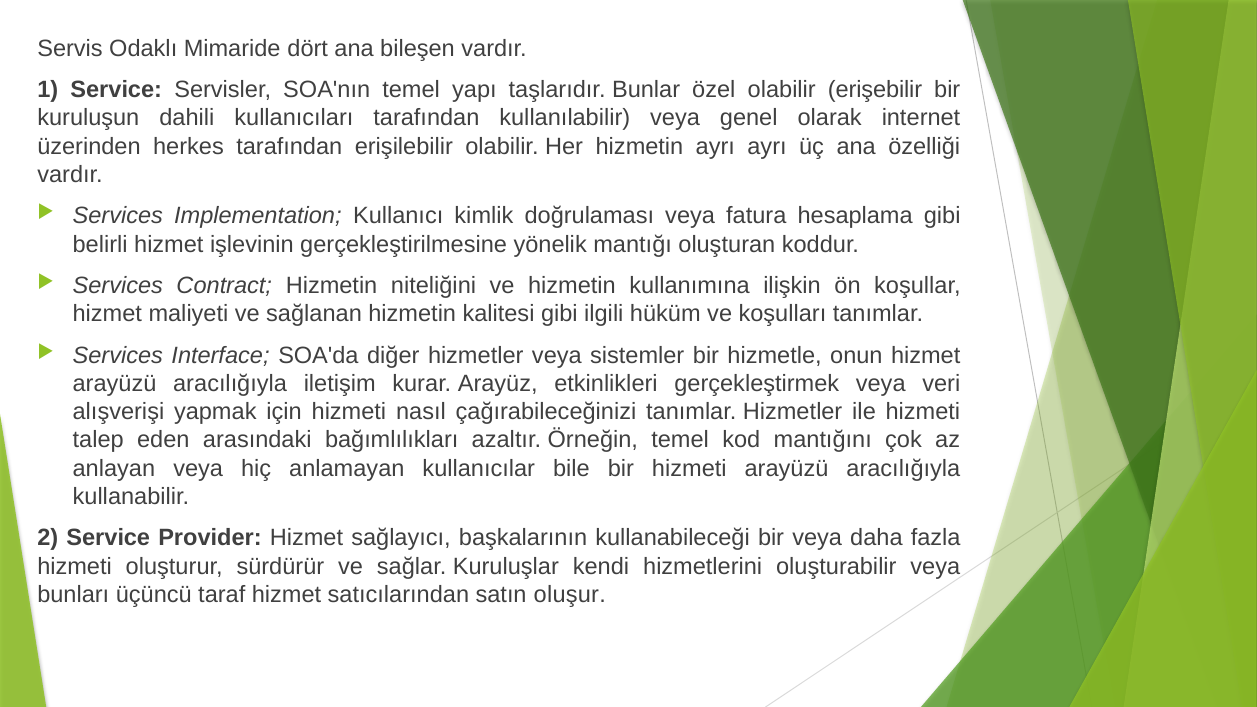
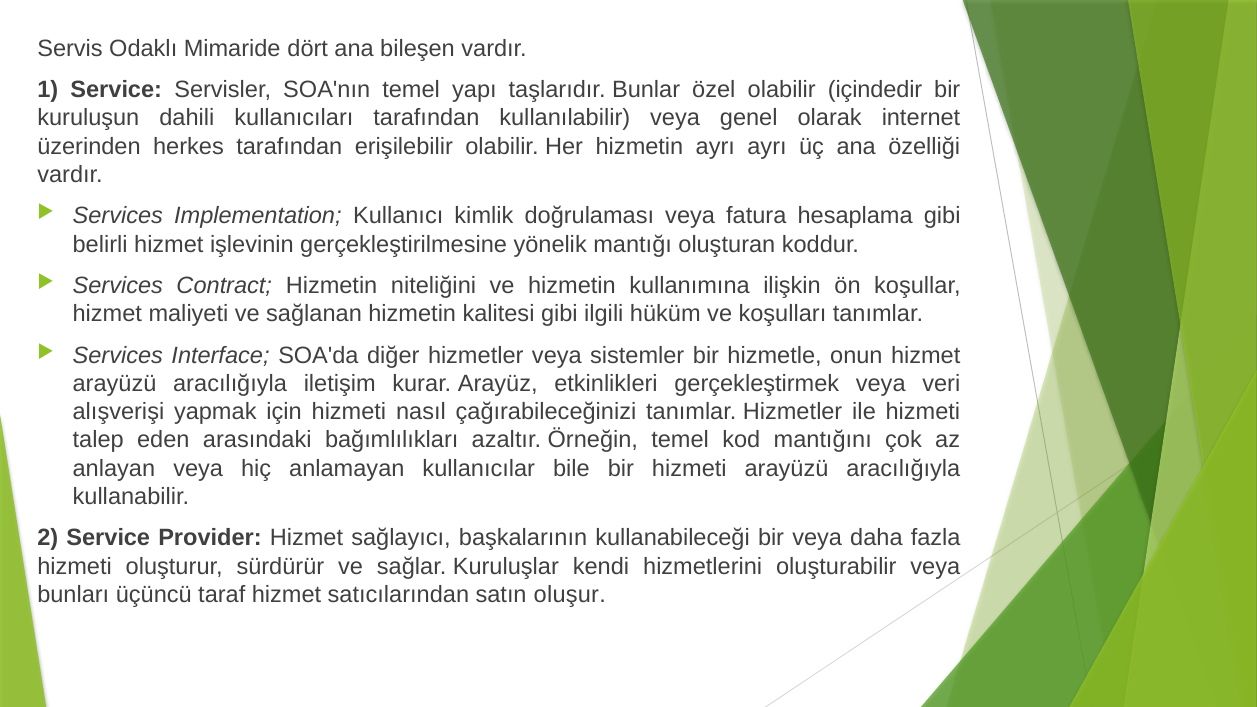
erişebilir: erişebilir -> içindedir (875, 90)
